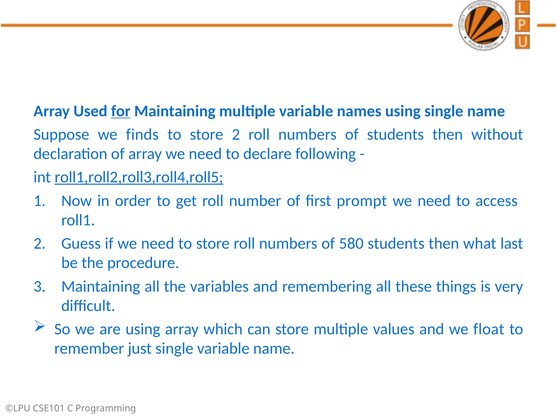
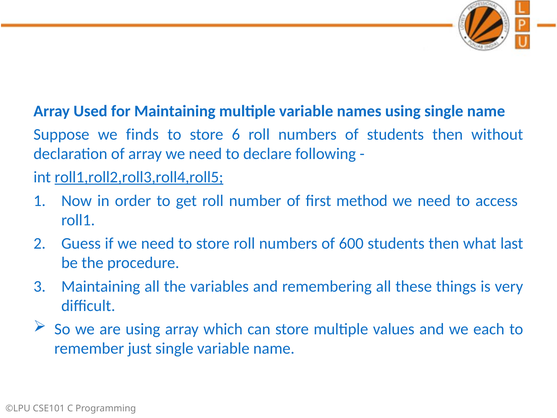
for underline: present -> none (121, 111)
store 2: 2 -> 6 (236, 134)
prompt: prompt -> method (362, 201)
580: 580 -> 600 (351, 243)
float: float -> each (489, 329)
